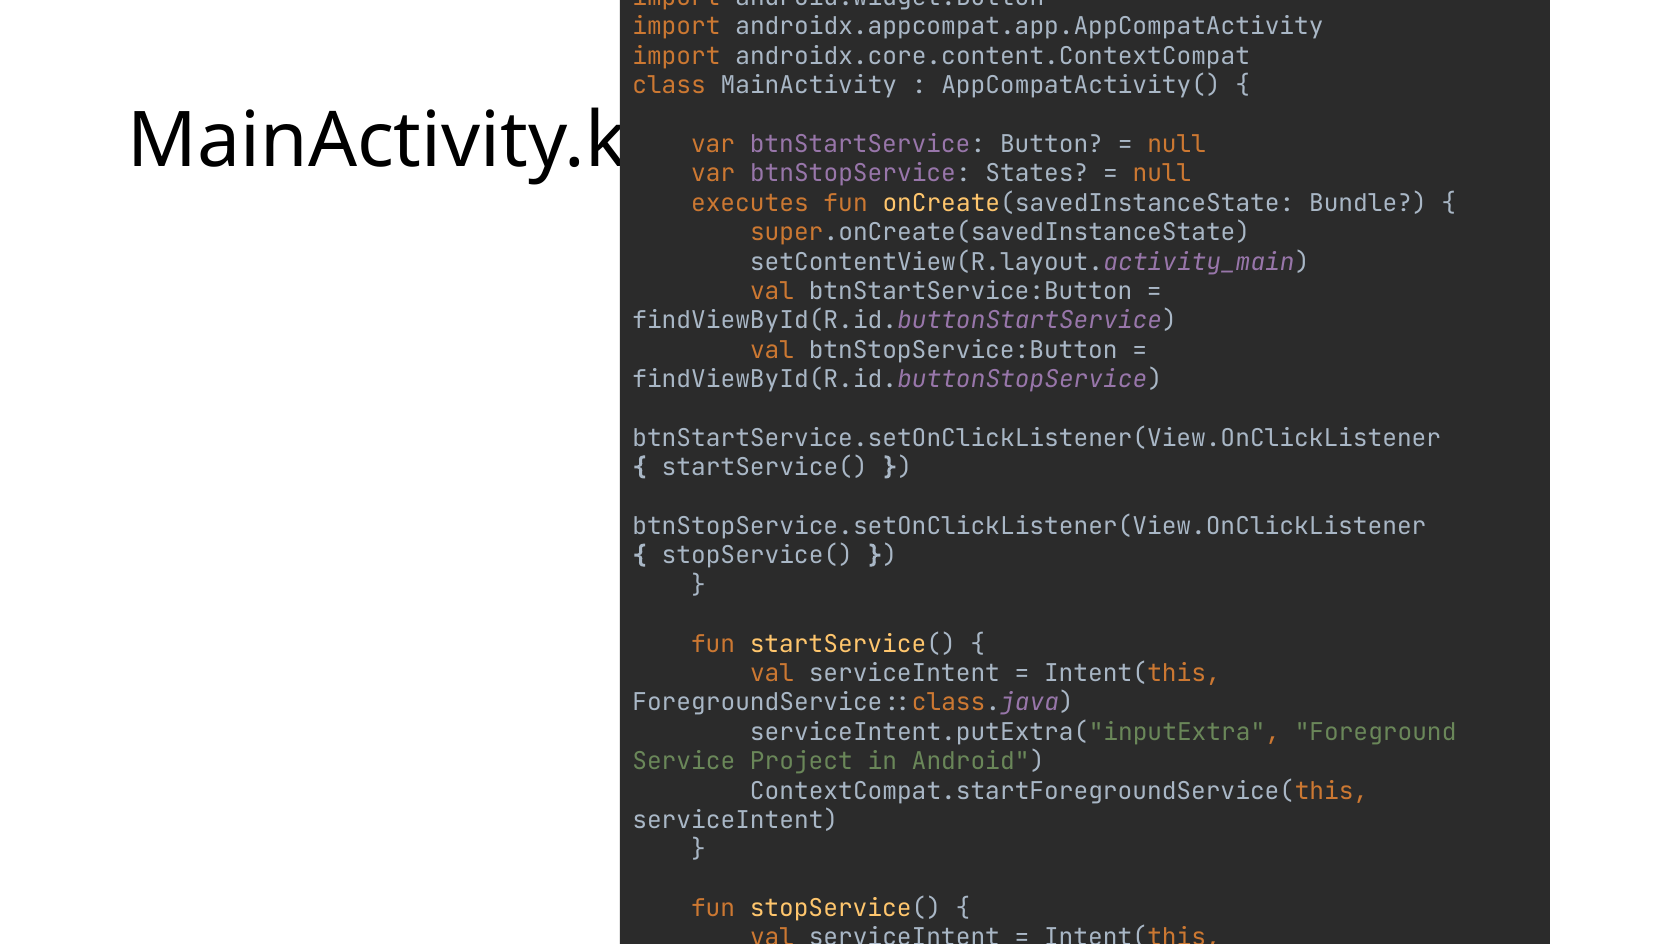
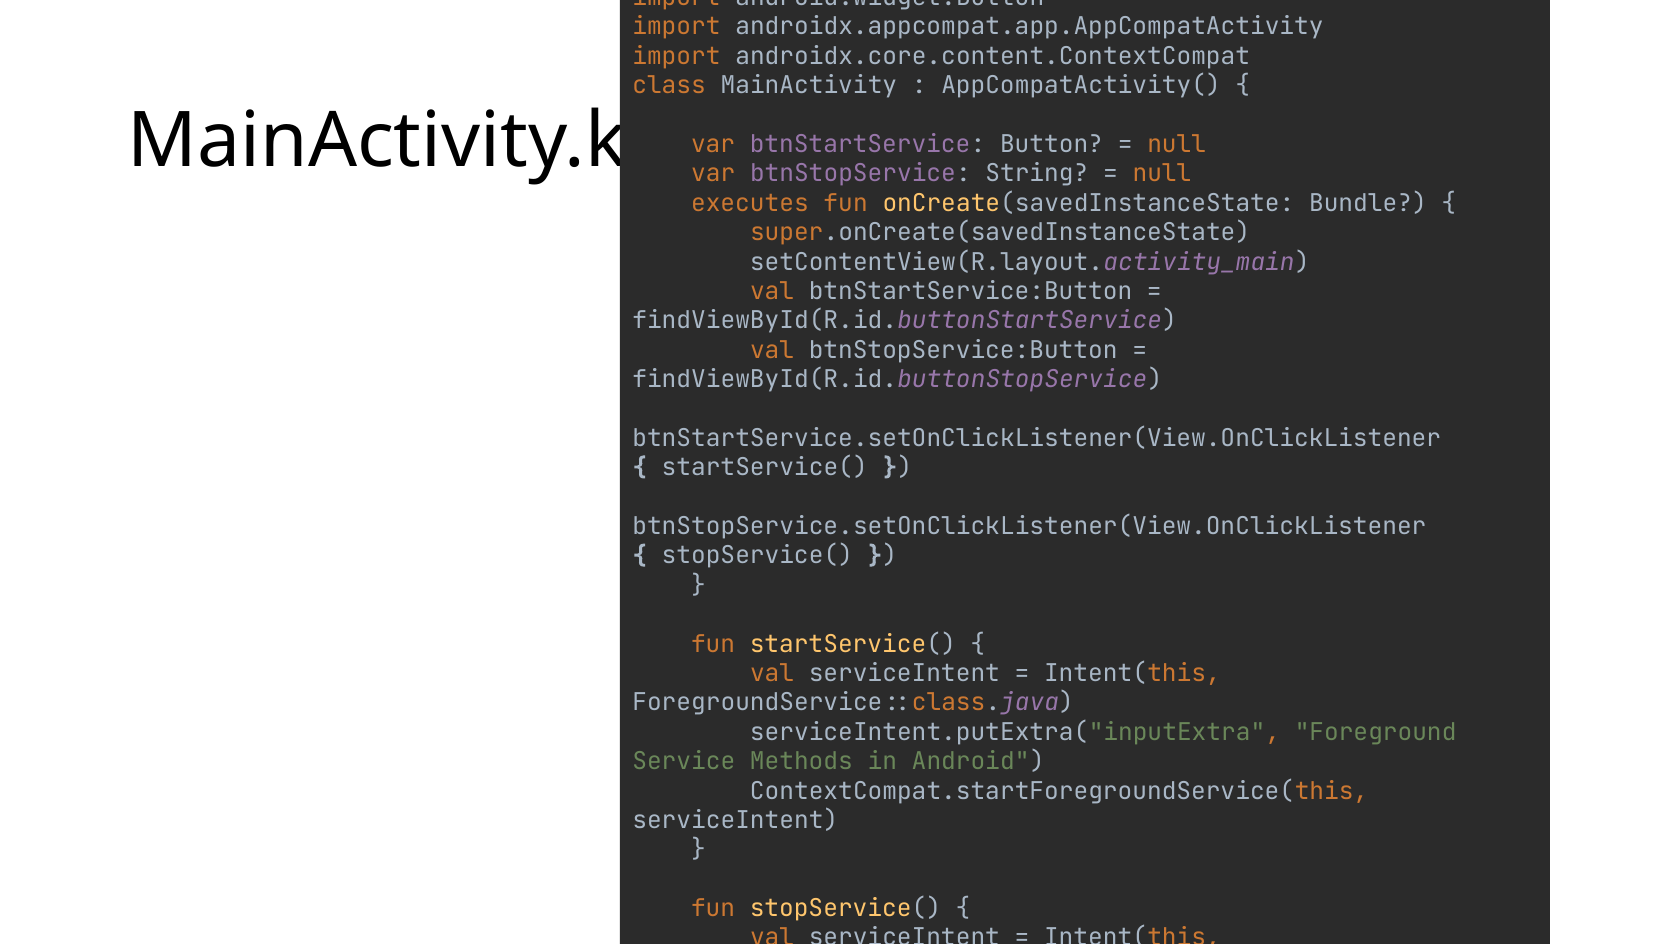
States: States -> String (1037, 174)
Project: Project -> Methods (801, 761)
